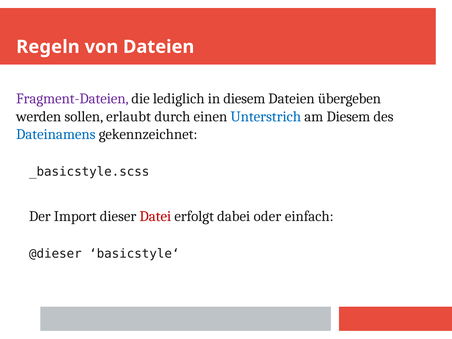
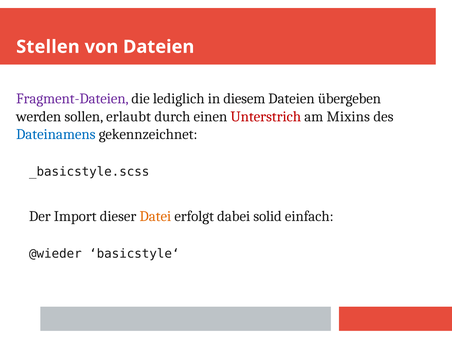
Regeln: Regeln -> Stellen (48, 47)
Unterstrich colour: blue -> red (266, 117)
am Diesem: Diesem -> Mixins (348, 117)
Datei colour: red -> orange (155, 216)
oder: oder -> solid (268, 216)
@dieser: @dieser -> @wieder (55, 254)
